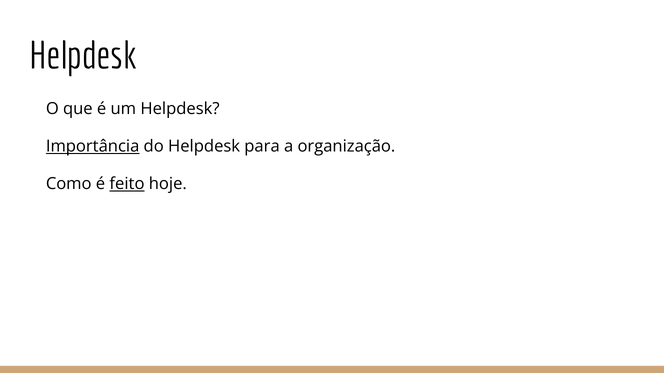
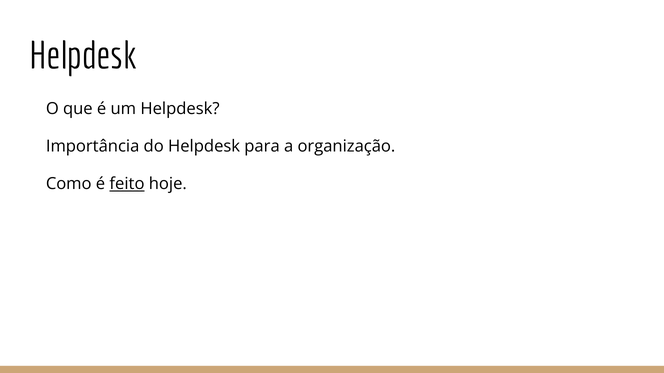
Importância underline: present -> none (93, 146)
